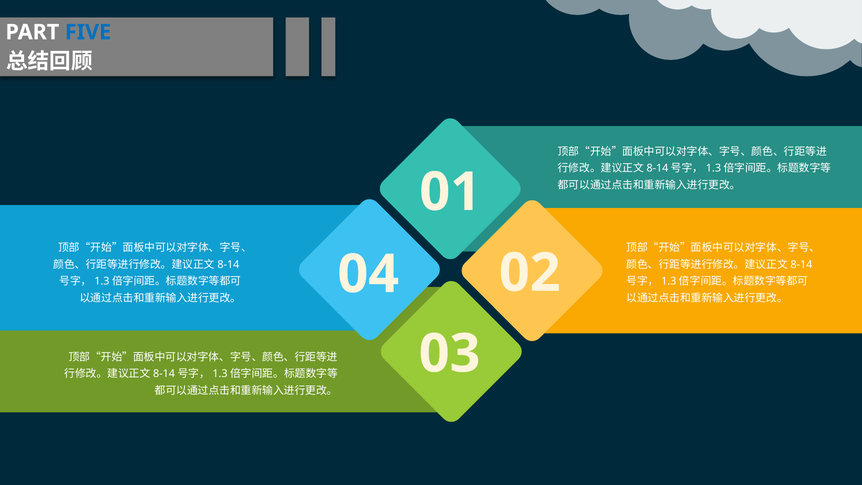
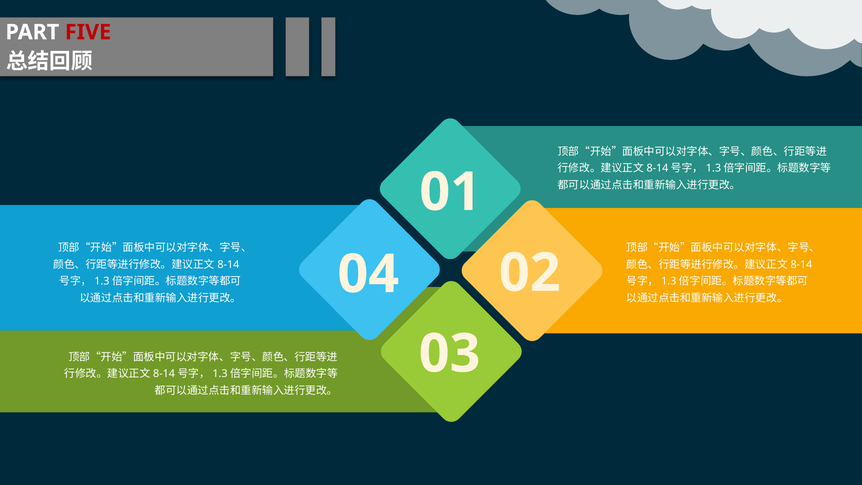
FIVE colour: blue -> red (88, 32)
